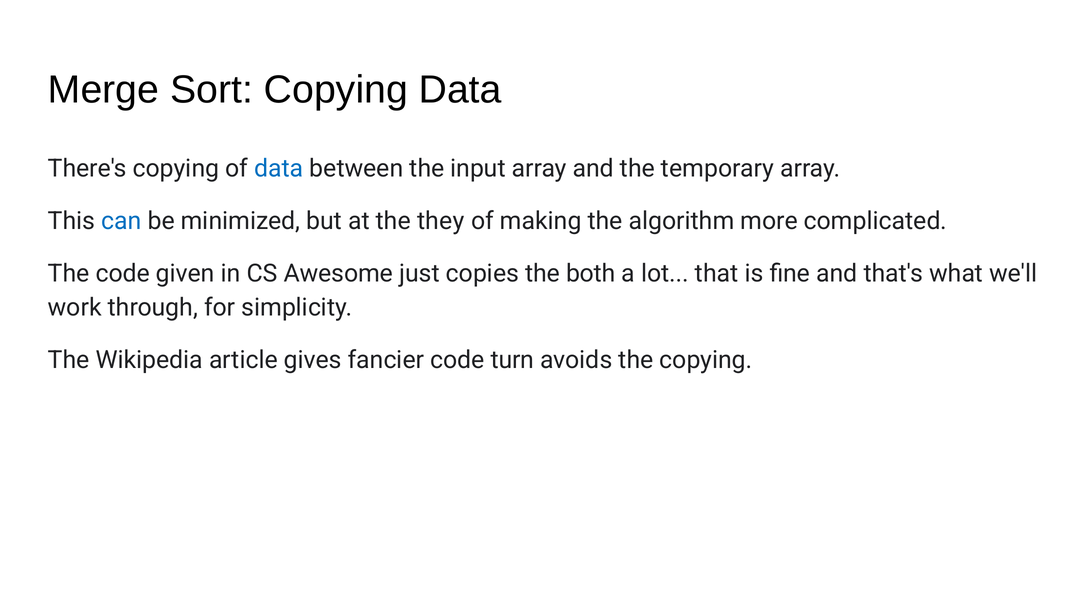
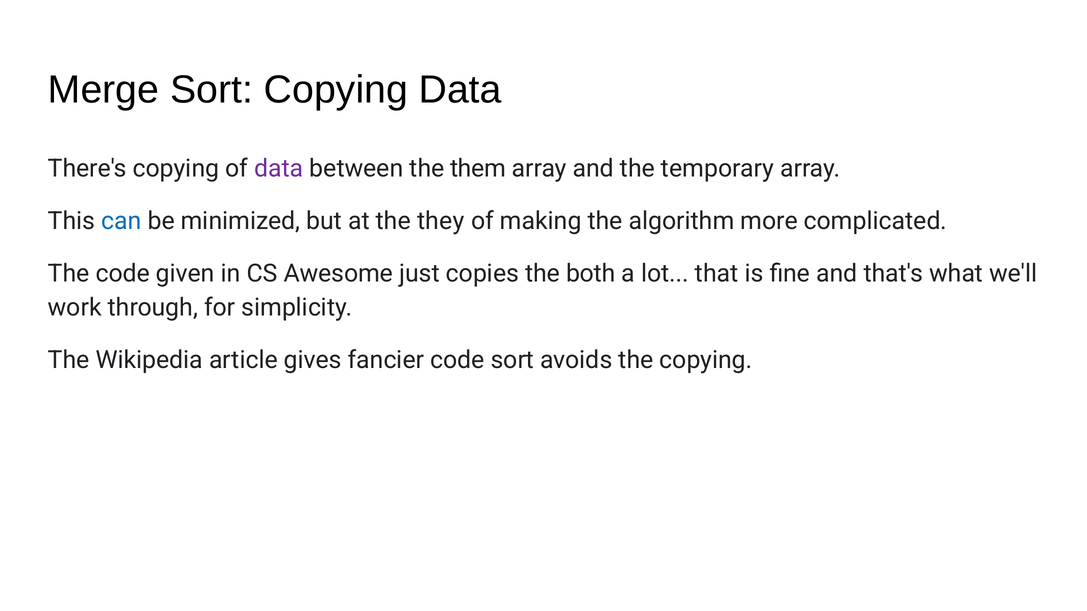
data colour: blue -> purple (279, 169)
input: input -> them (478, 169)
code turn: turn -> sort (512, 360)
